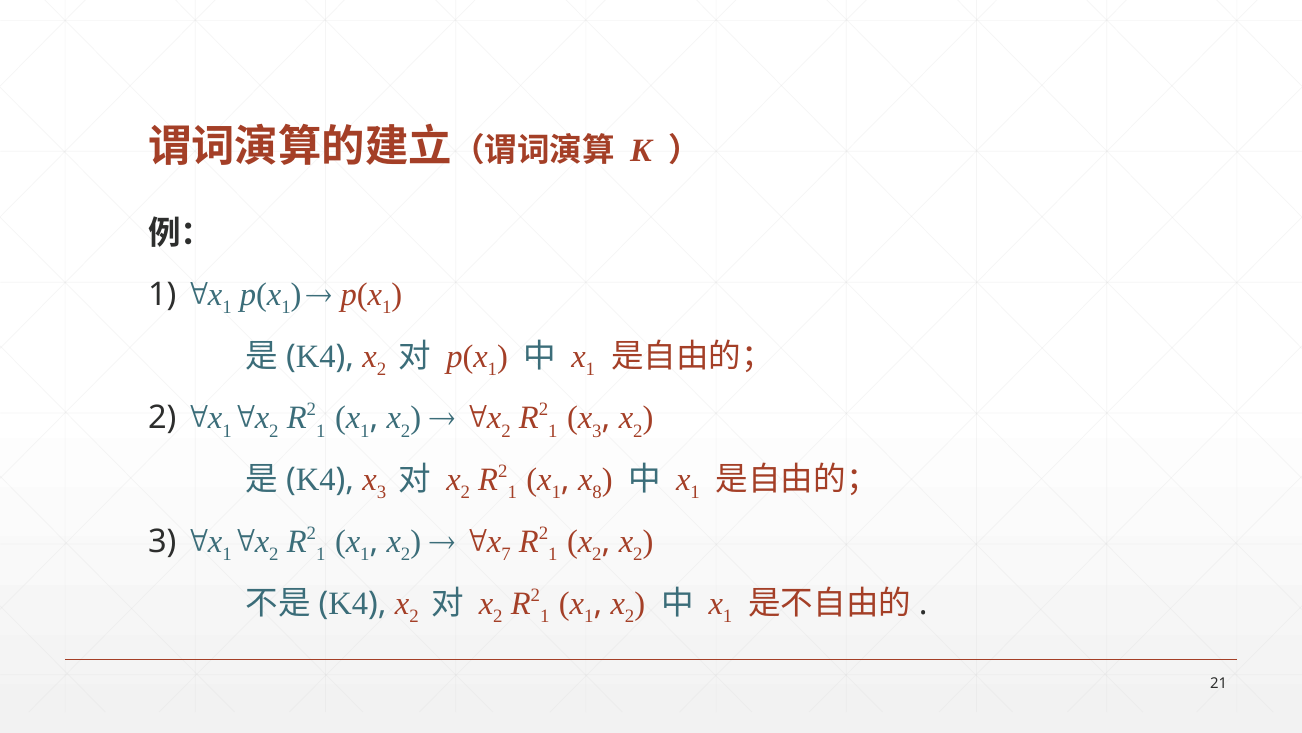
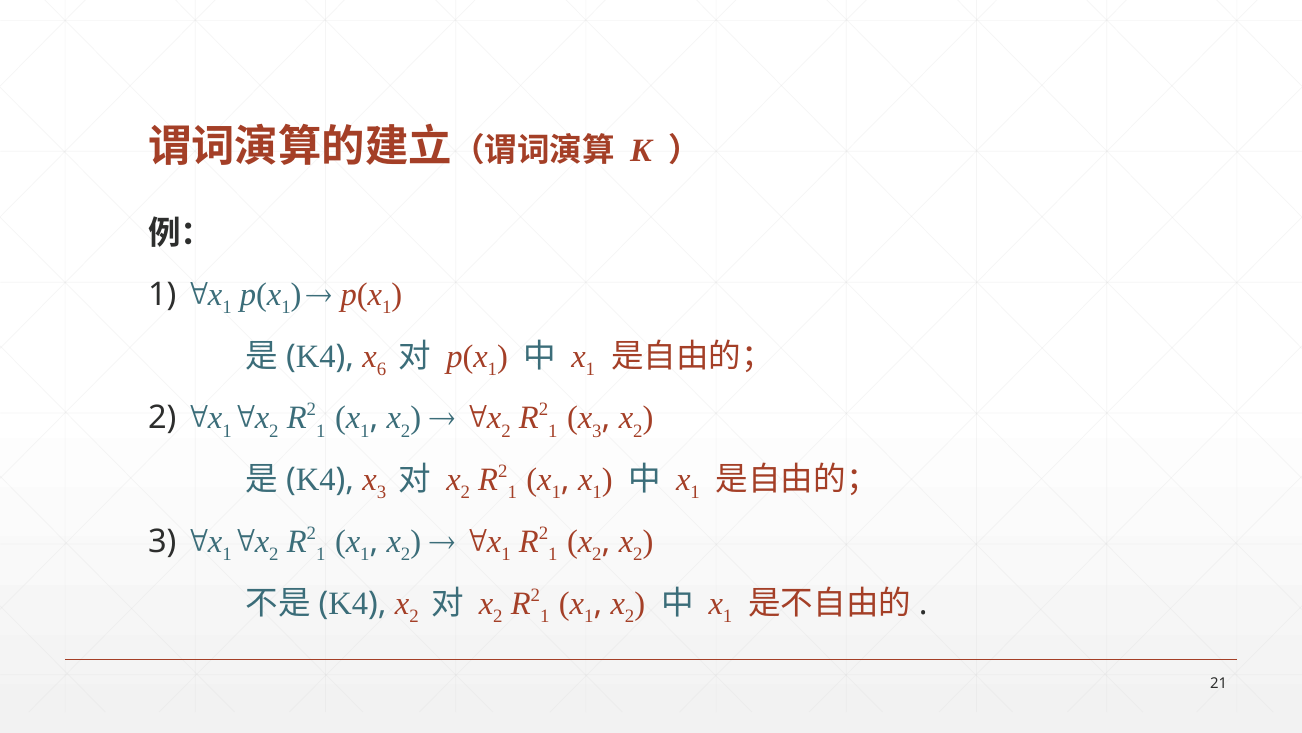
2: 2 -> 6 (382, 369)
8: 8 -> 1 (597, 492)
7: 7 -> 1 (506, 554)
